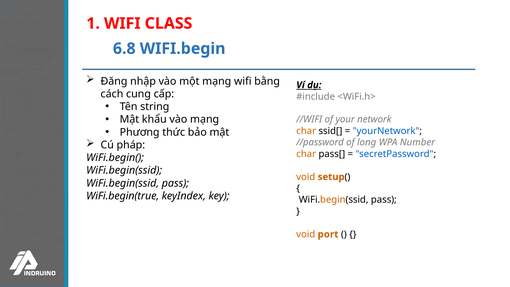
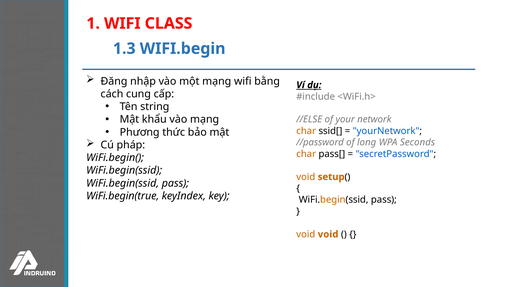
6.8: 6.8 -> 1.3 (124, 49)
//WIFI: //WIFI -> //ELSE (309, 119)
Number: Number -> Seconds (417, 142)
void port: port -> void (328, 234)
